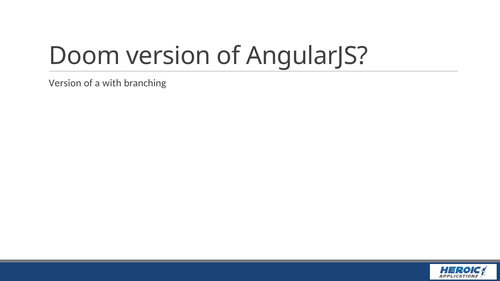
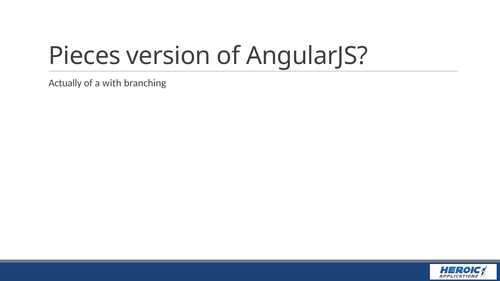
Doom: Doom -> Pieces (85, 56)
Version: Version -> Actually (65, 83)
